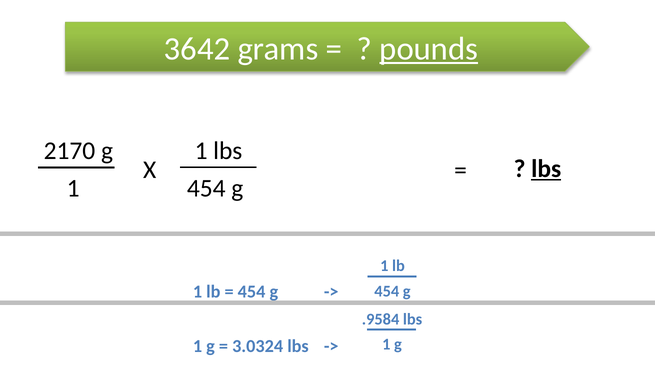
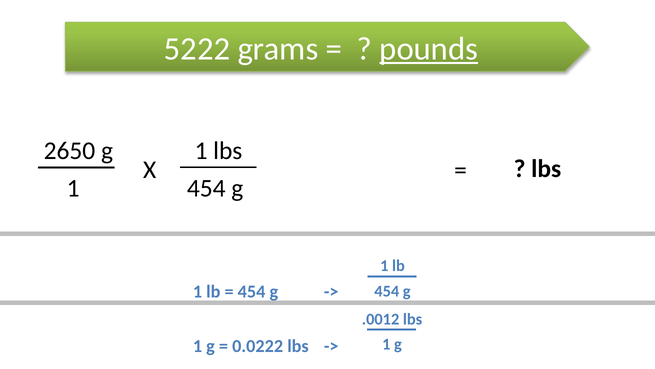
3642: 3642 -> 5222 (197, 49)
2170: 2170 -> 2650 (69, 151)
lbs underline: present -> none (546, 168)
.9584: .9584 -> .0012 (381, 319)
3.0324: 3.0324 -> 0.0222 (258, 346)
